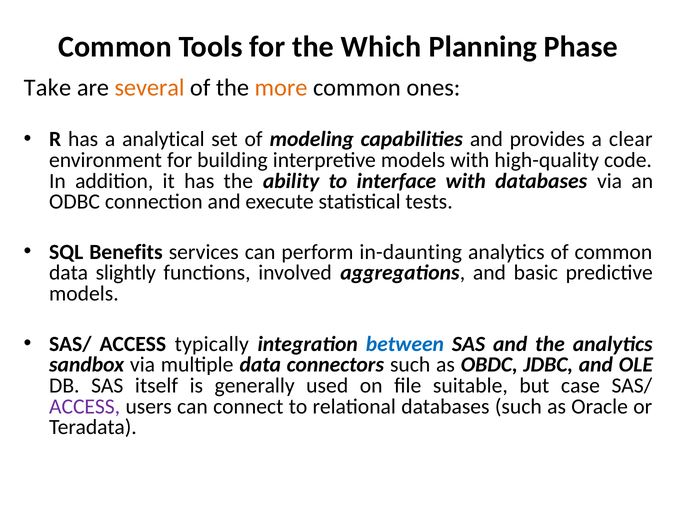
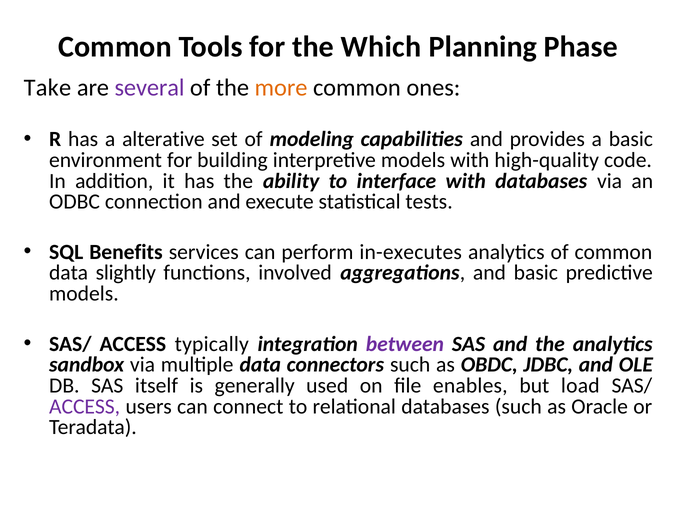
several colour: orange -> purple (150, 87)
analytical: analytical -> alterative (163, 139)
a clear: clear -> basic (631, 139)
in-daunting: in-daunting -> in-executes (411, 252)
between colour: blue -> purple (405, 344)
suitable: suitable -> enables (470, 385)
case: case -> load (580, 385)
